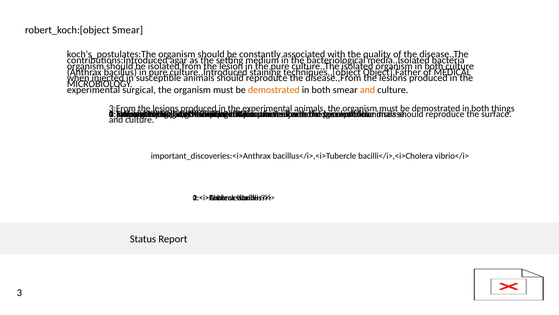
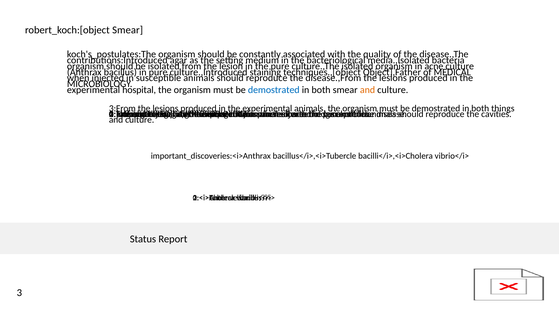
both: both -> acne (434, 66)
surgical: surgical -> hospital (139, 90)
demostrated colour: orange -> blue (274, 90)
surface: surface -> cavities (496, 114)
